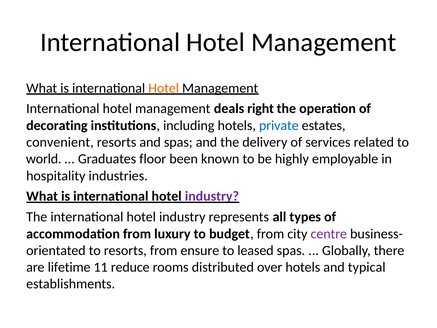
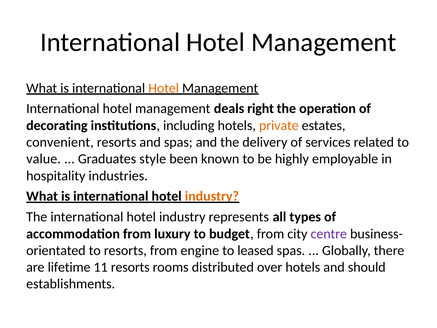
private colour: blue -> orange (279, 125)
world: world -> value (44, 159)
floor: floor -> style (153, 159)
industry colour: purple -> orange (212, 196)
ensure: ensure -> engine (200, 250)
11 reduce: reduce -> resorts (130, 267)
typical: typical -> should (367, 267)
